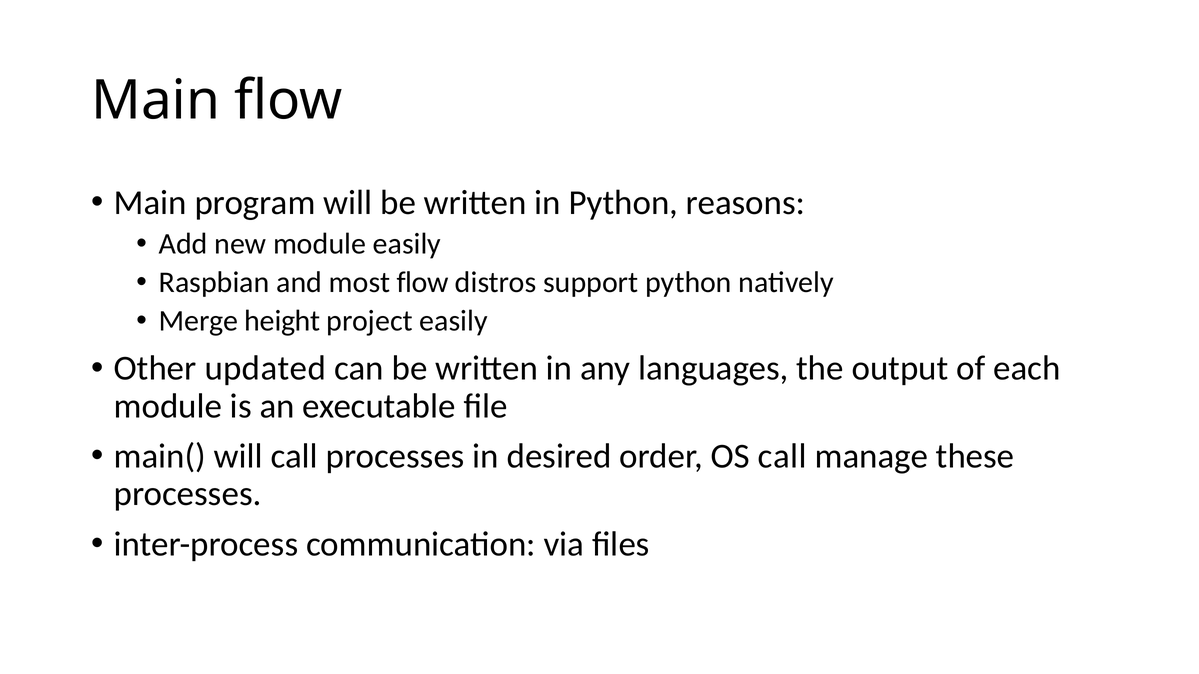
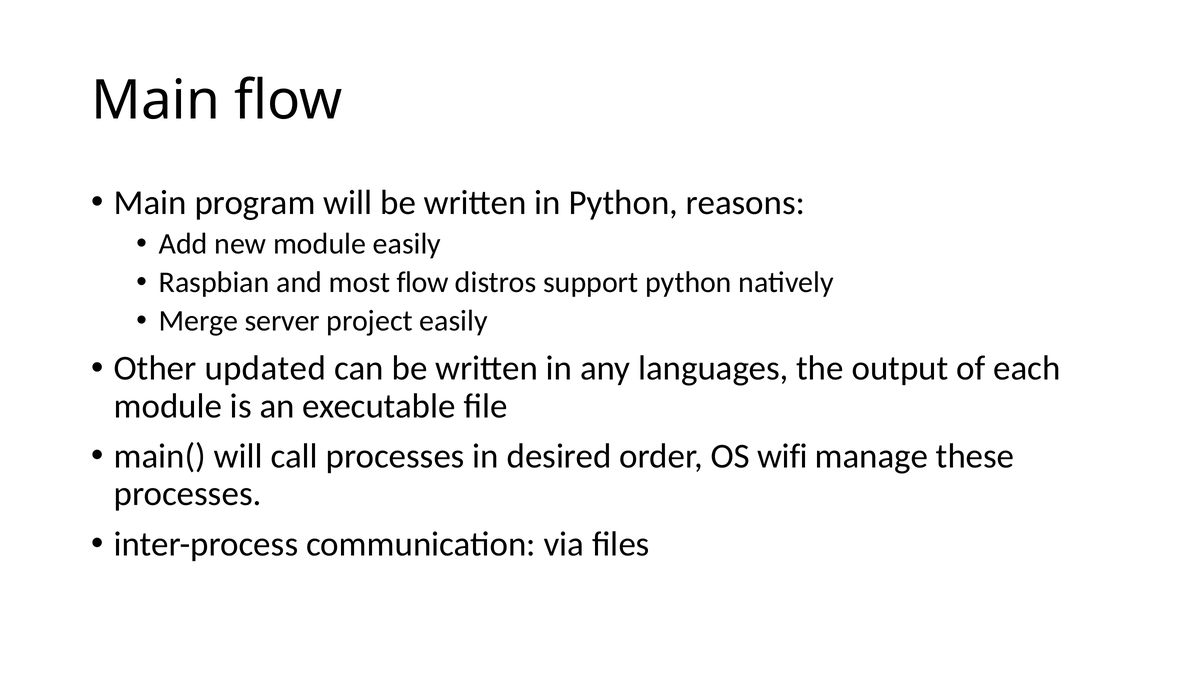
height: height -> server (282, 321)
OS call: call -> wifi (783, 457)
